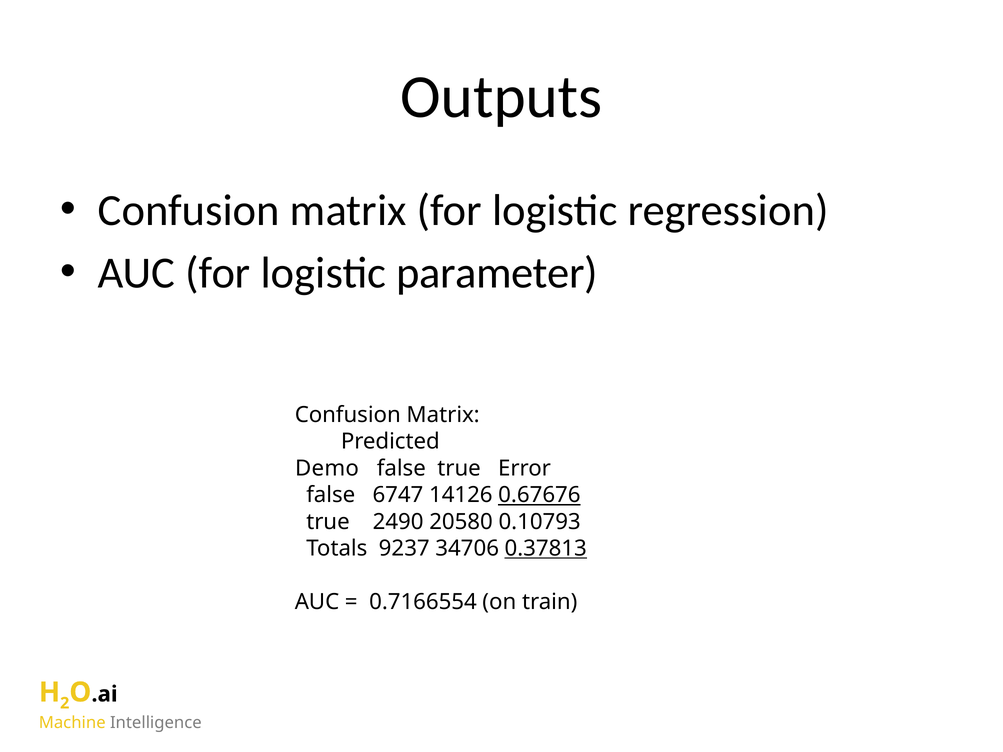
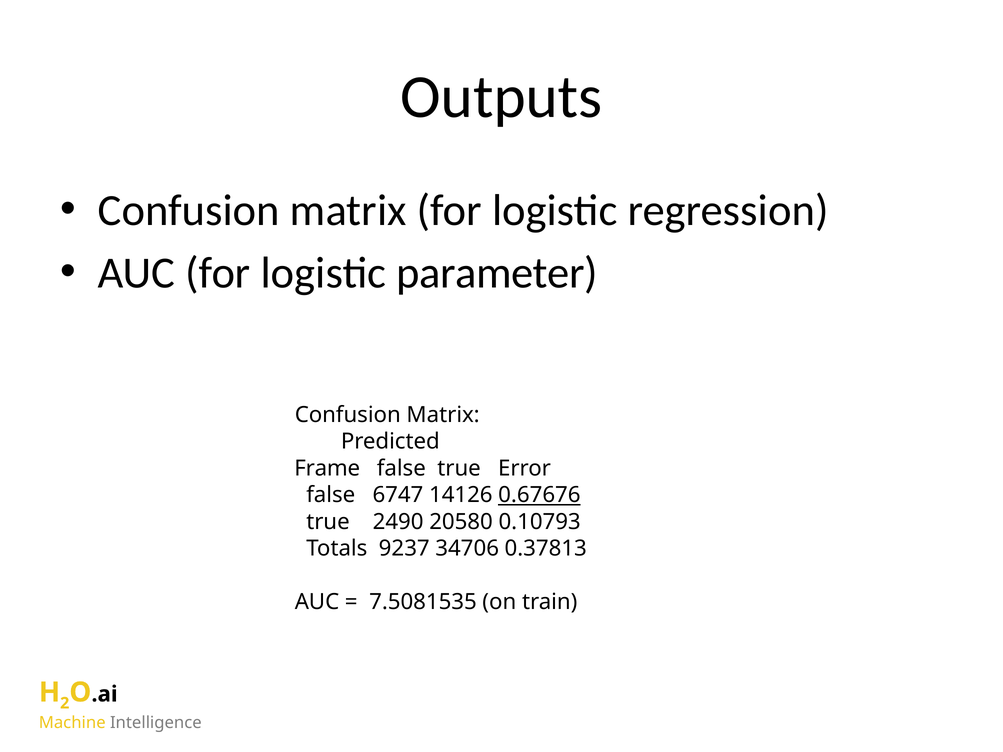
Demo: Demo -> Frame (327, 468)
0.37813 underline: present -> none (546, 549)
0.7166554: 0.7166554 -> 7.5081535 (423, 602)
